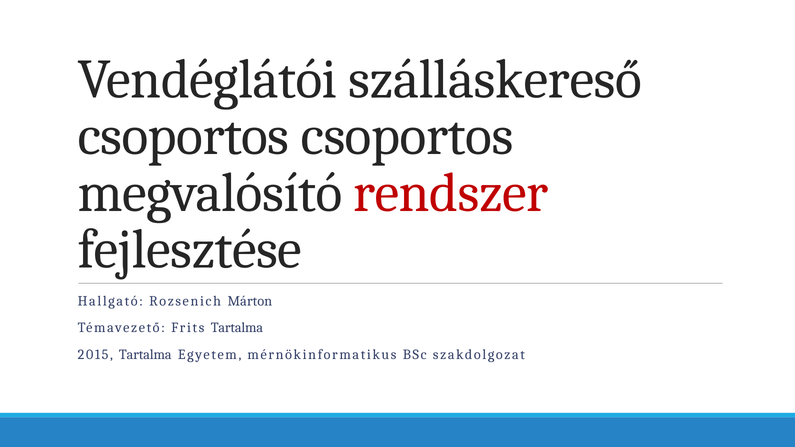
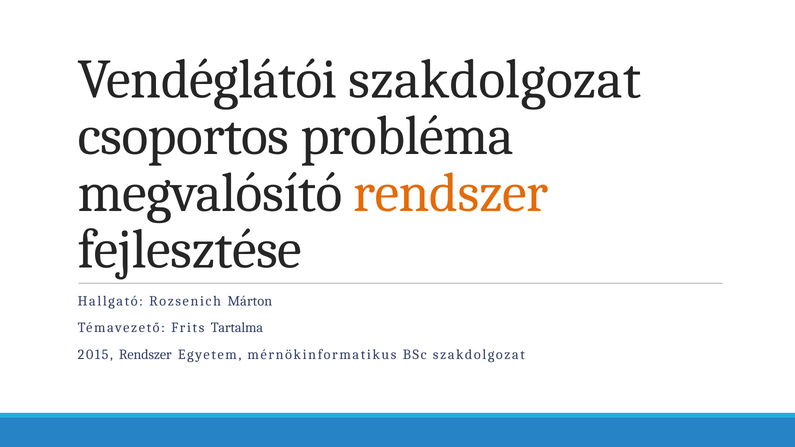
Vendéglátói szálláskereső: szálláskereső -> szakdolgozat (495, 80)
csoportos csoportos: csoportos -> probléma (407, 136)
rendszer colour: red -> orange (451, 193)
2015 Tartalma: Tartalma -> Rendszer (145, 355)
